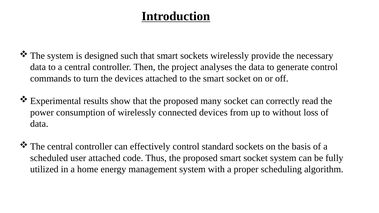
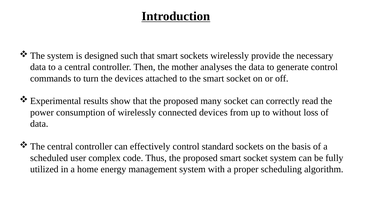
project: project -> mother (185, 67)
user attached: attached -> complex (105, 158)
